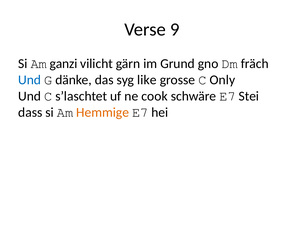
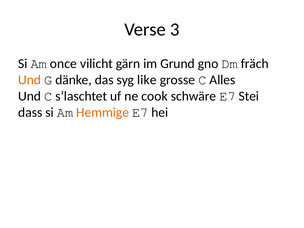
9: 9 -> 3 (175, 29)
ganzi: ganzi -> once (63, 64)
Und colour: blue -> orange (30, 80)
Only: Only -> Alles (222, 80)
